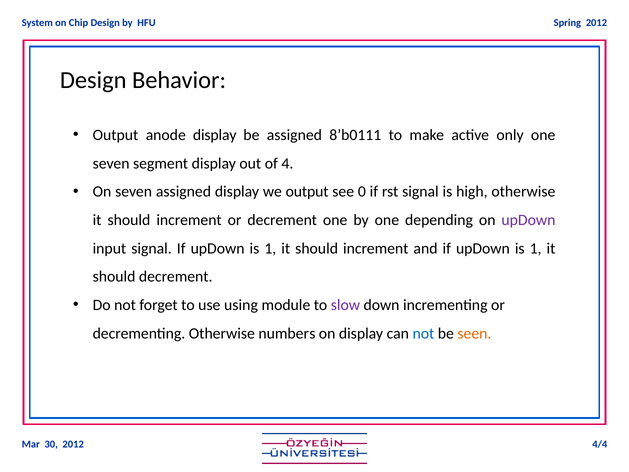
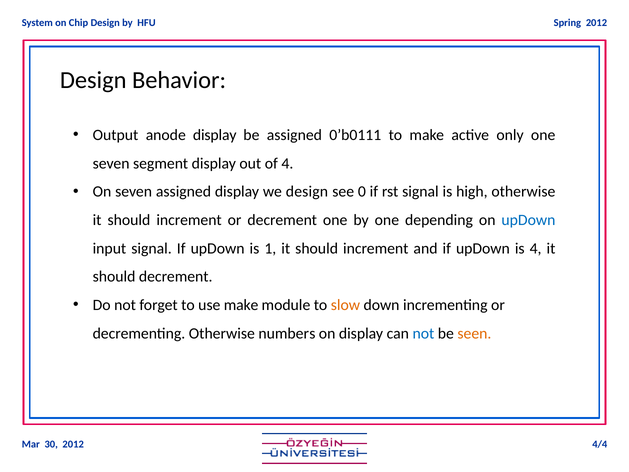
8’b0111: 8’b0111 -> 0’b0111 (355, 135)
we output: output -> design (307, 192)
upDown colour: purple -> blue (528, 220)
1: 1 -> 4 (536, 248)
use using: using -> make (241, 305)
slow colour: purple -> orange (345, 305)
